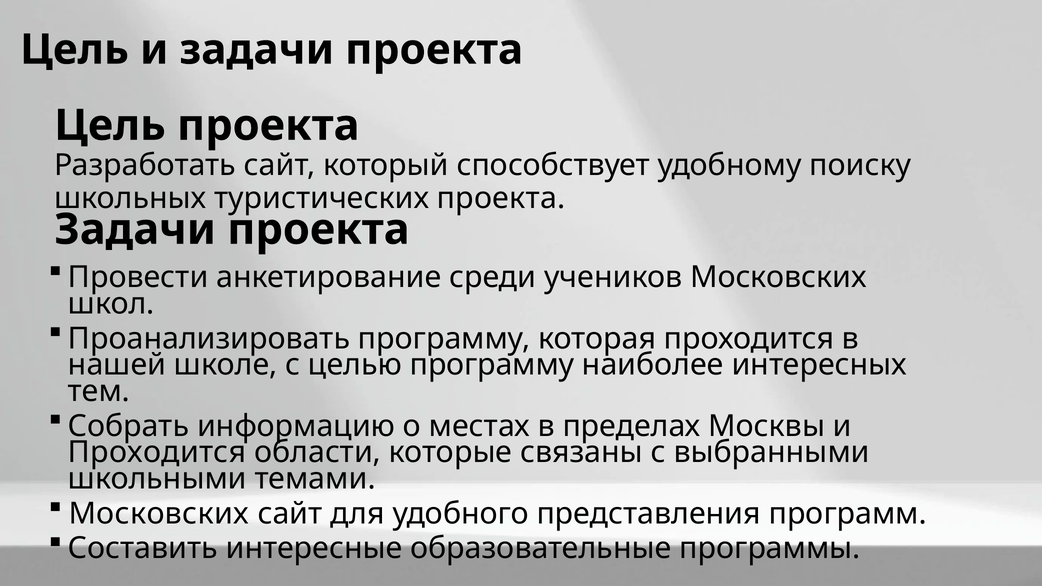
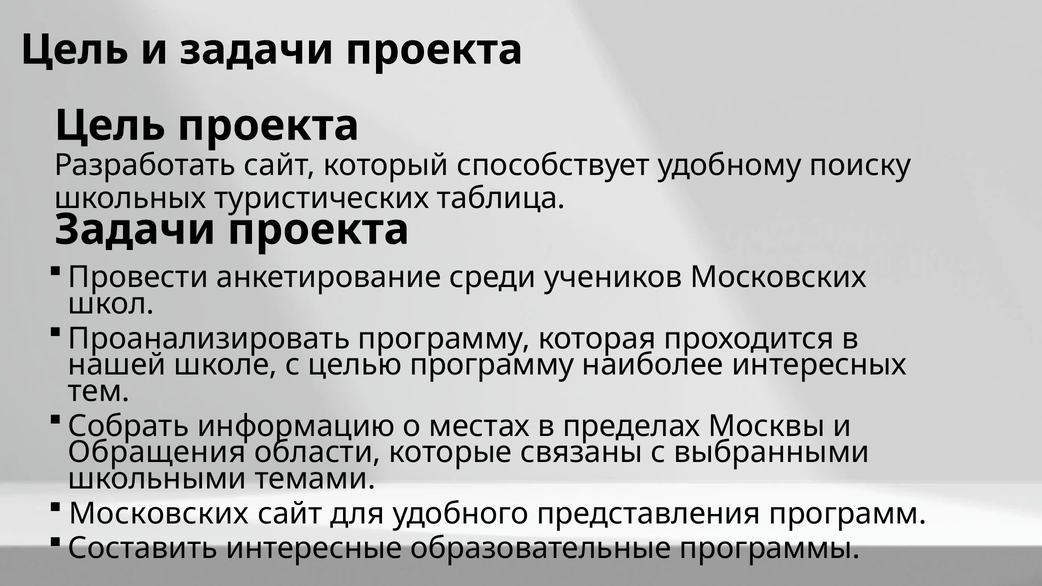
туристических проекта: проекта -> таблица (501, 198)
Проходится: Проходится -> Обращения (157, 452)
